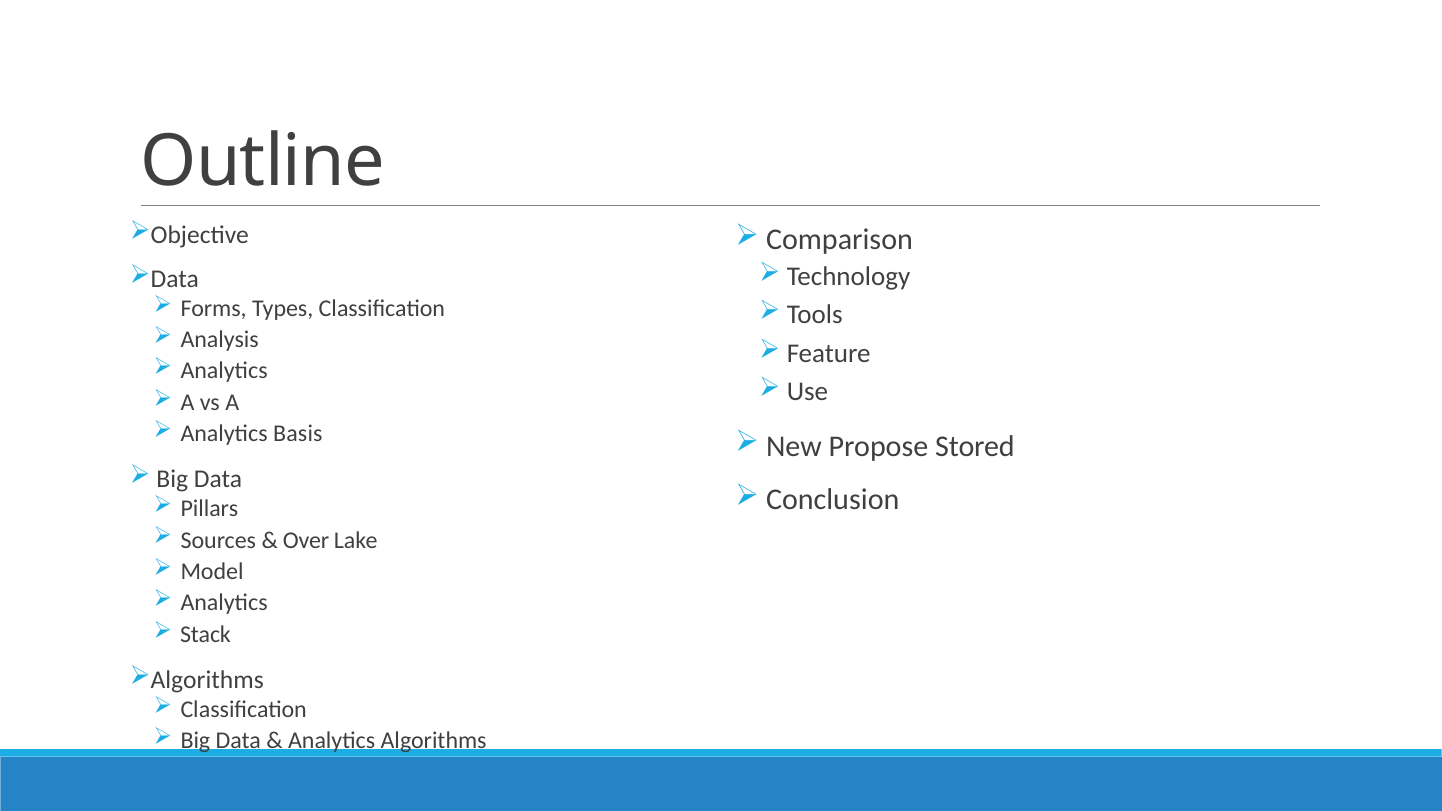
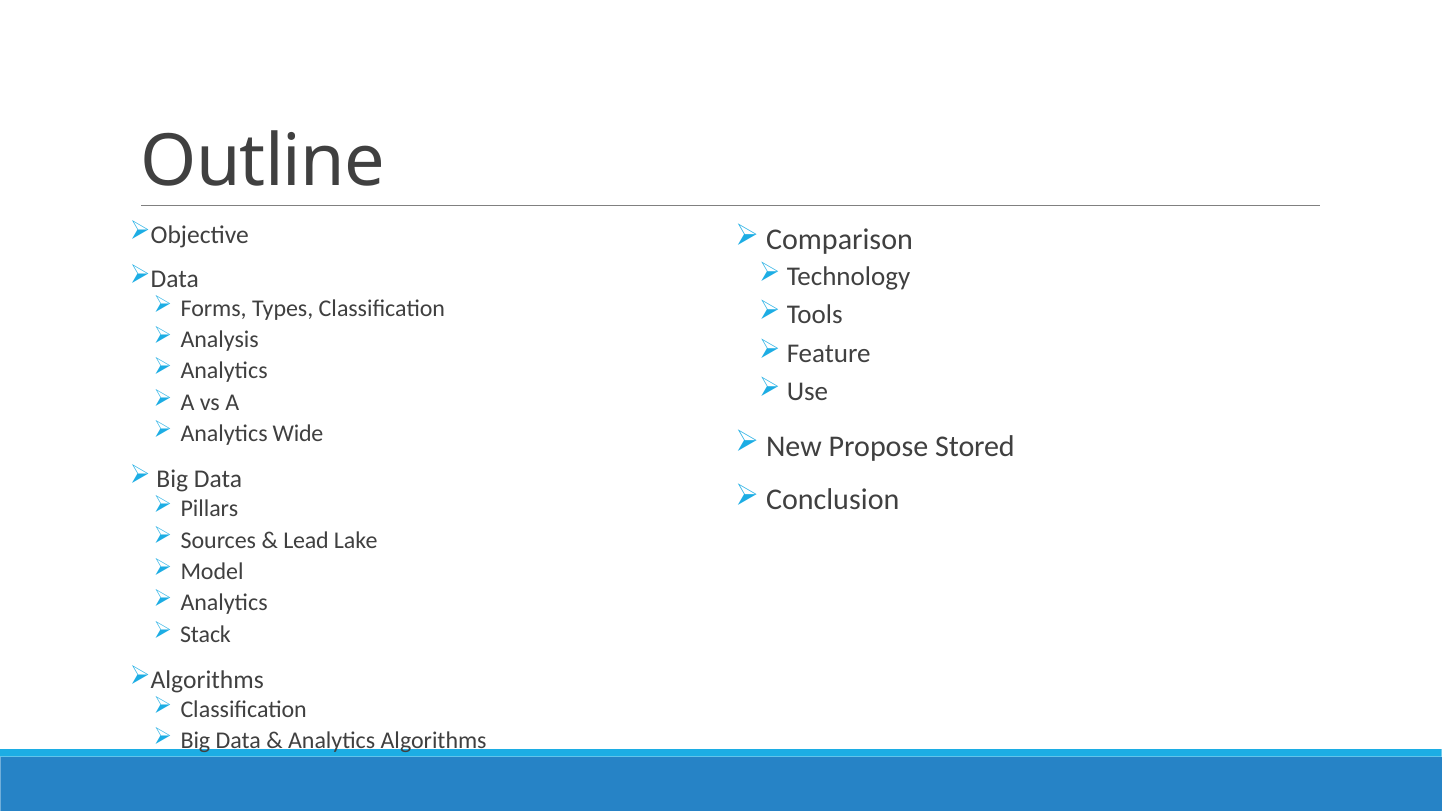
Basis: Basis -> Wide (298, 434)
Over: Over -> Lead (306, 540)
